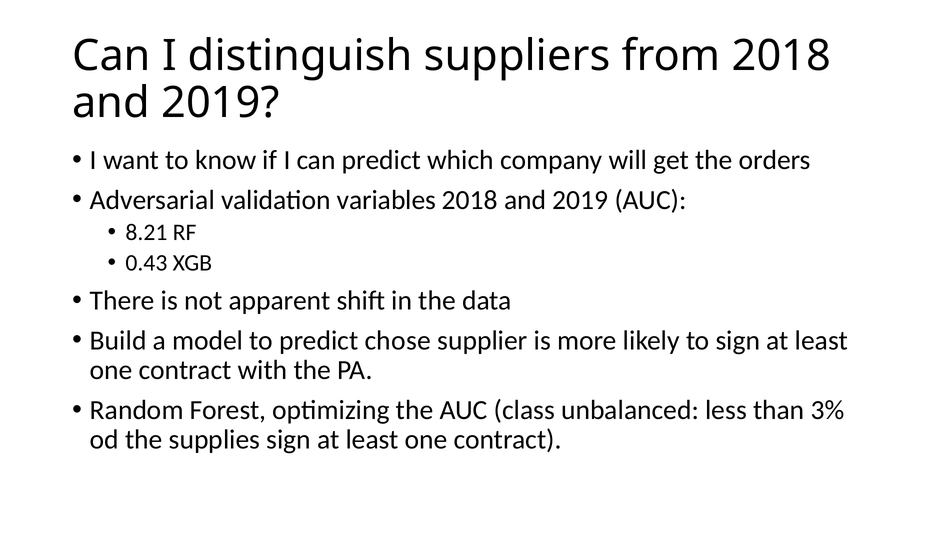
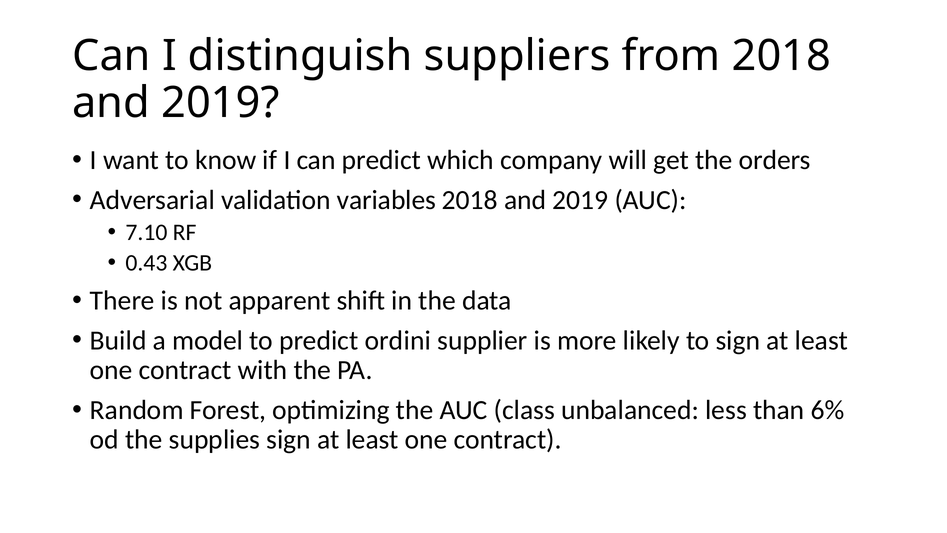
8.21: 8.21 -> 7.10 (146, 232)
chose: chose -> ordini (398, 340)
3%: 3% -> 6% (827, 410)
